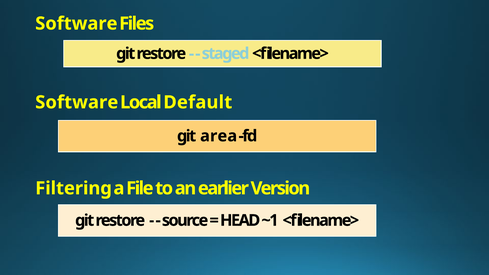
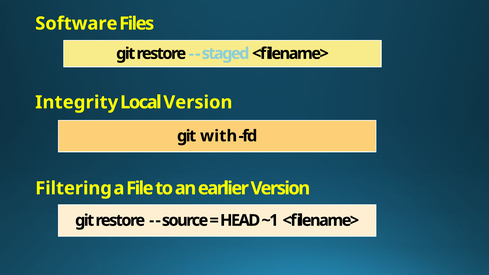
Software: Software -> Integrity (77, 102)
Local Default: Default -> Version (198, 102)
area: area -> with (219, 136)
